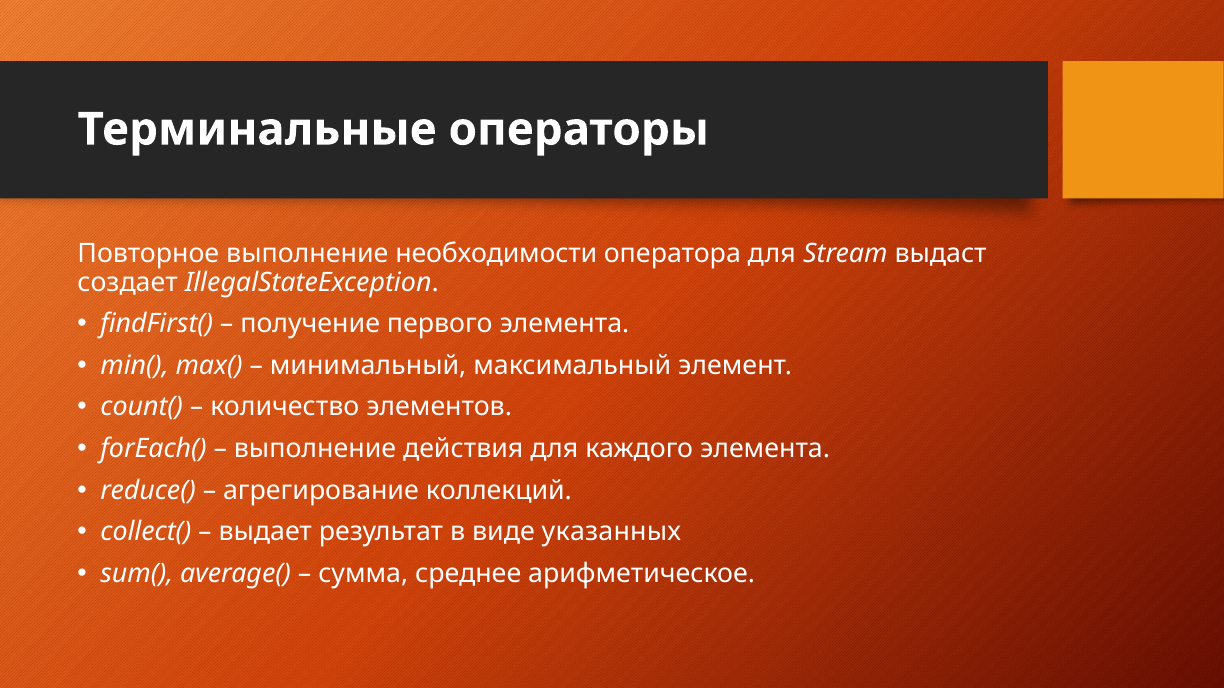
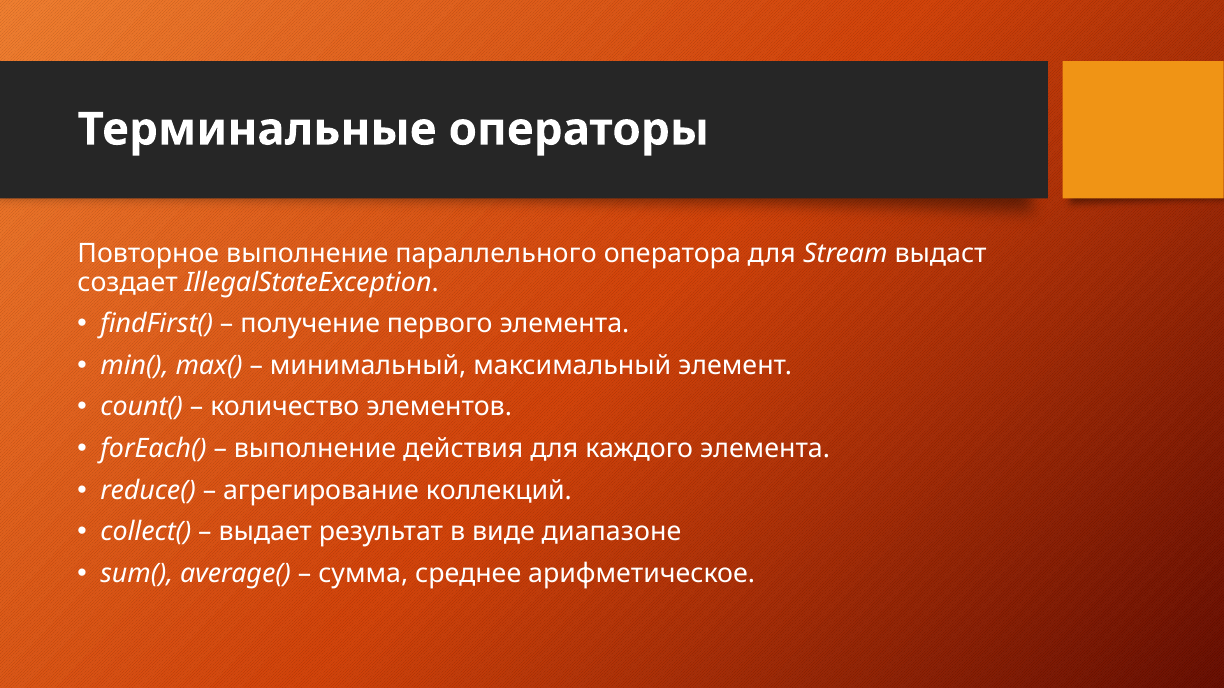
необходимости: необходимости -> параллельного (496, 253)
указанных: указанных -> диапазоне (612, 532)
